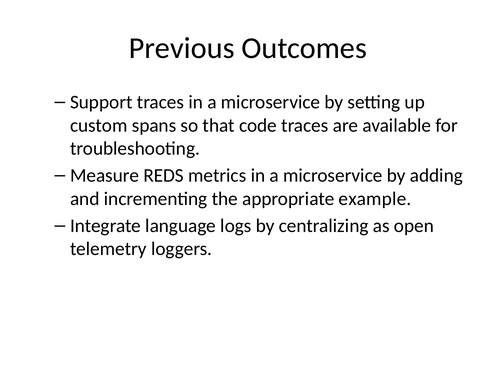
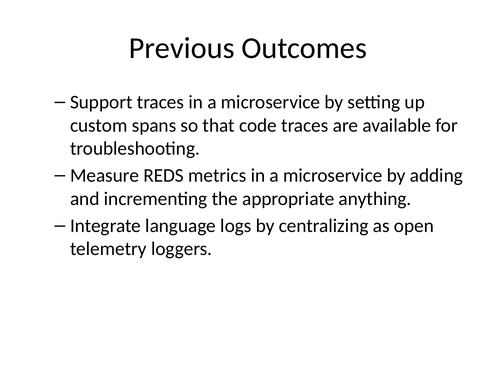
example: example -> anything (375, 199)
